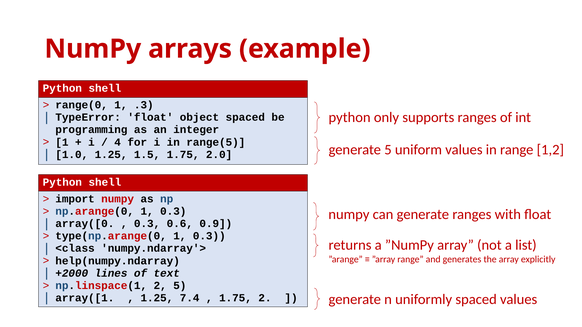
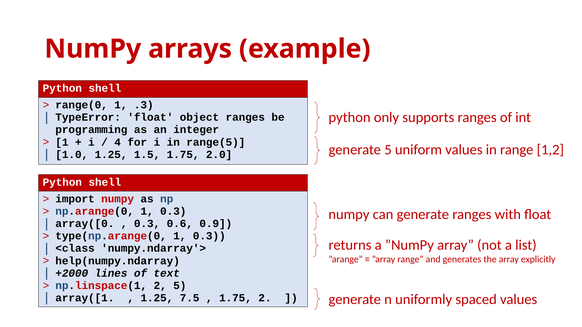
object spaced: spaced -> ranges (245, 118)
7.4: 7.4 -> 7.5 (190, 298)
